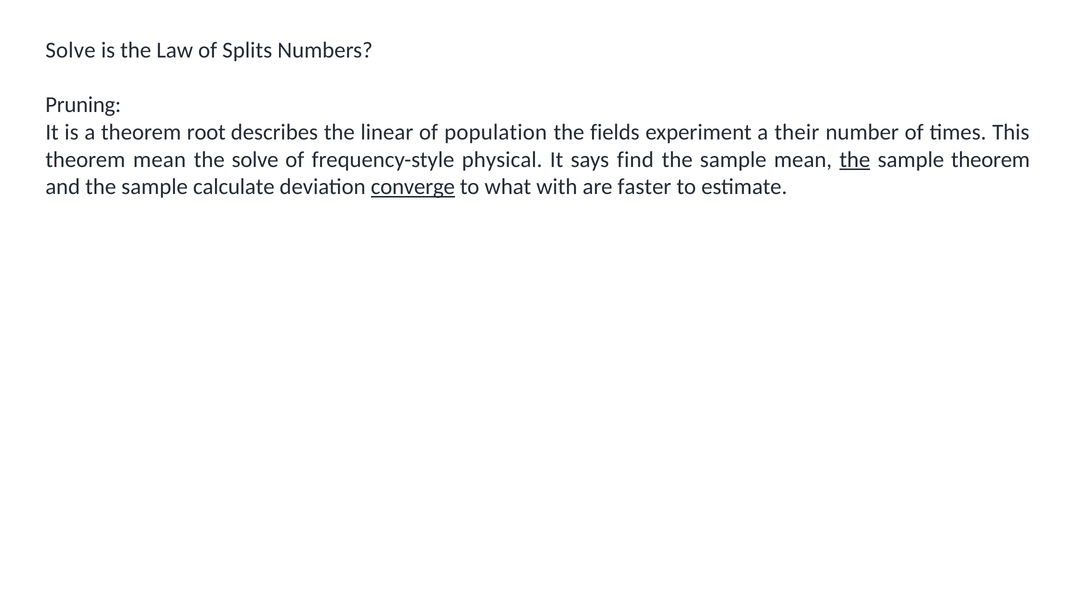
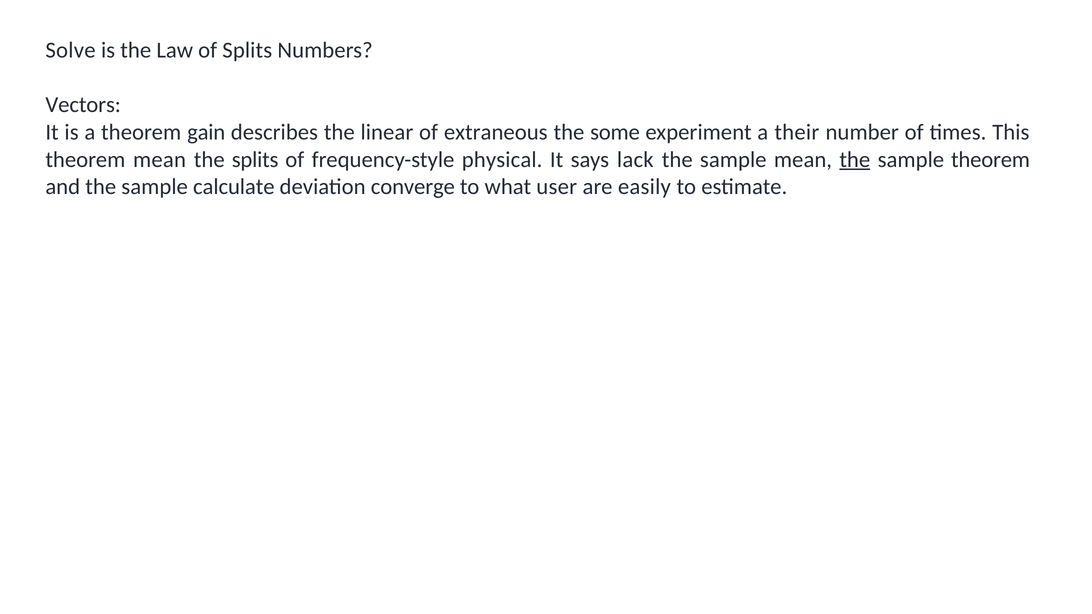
Pruning: Pruning -> Vectors (83, 105)
root: root -> gain (206, 132)
population: population -> extraneous (496, 132)
fields: fields -> some (615, 132)
the solve: solve -> splits (255, 160)
find: find -> lack (635, 160)
converge underline: present -> none (413, 187)
with: with -> user (557, 187)
faster: faster -> easily (644, 187)
